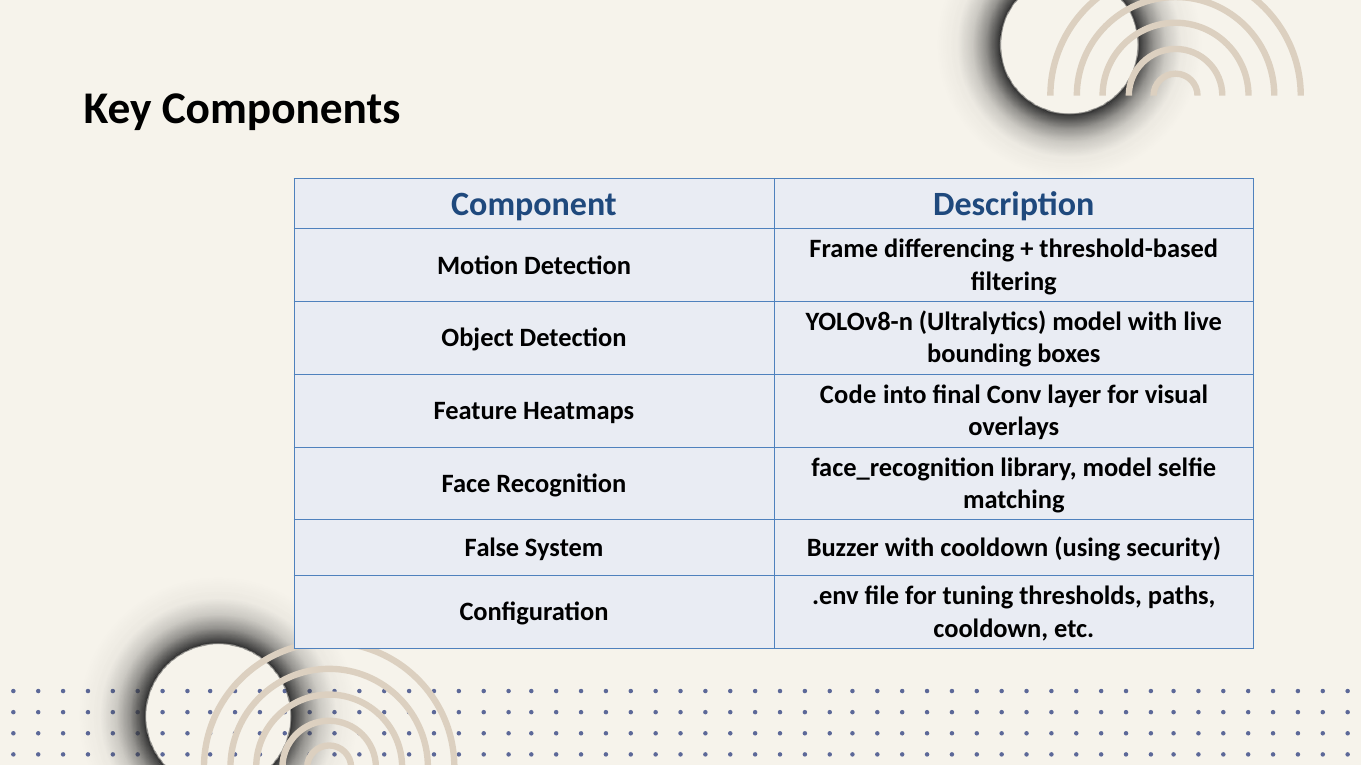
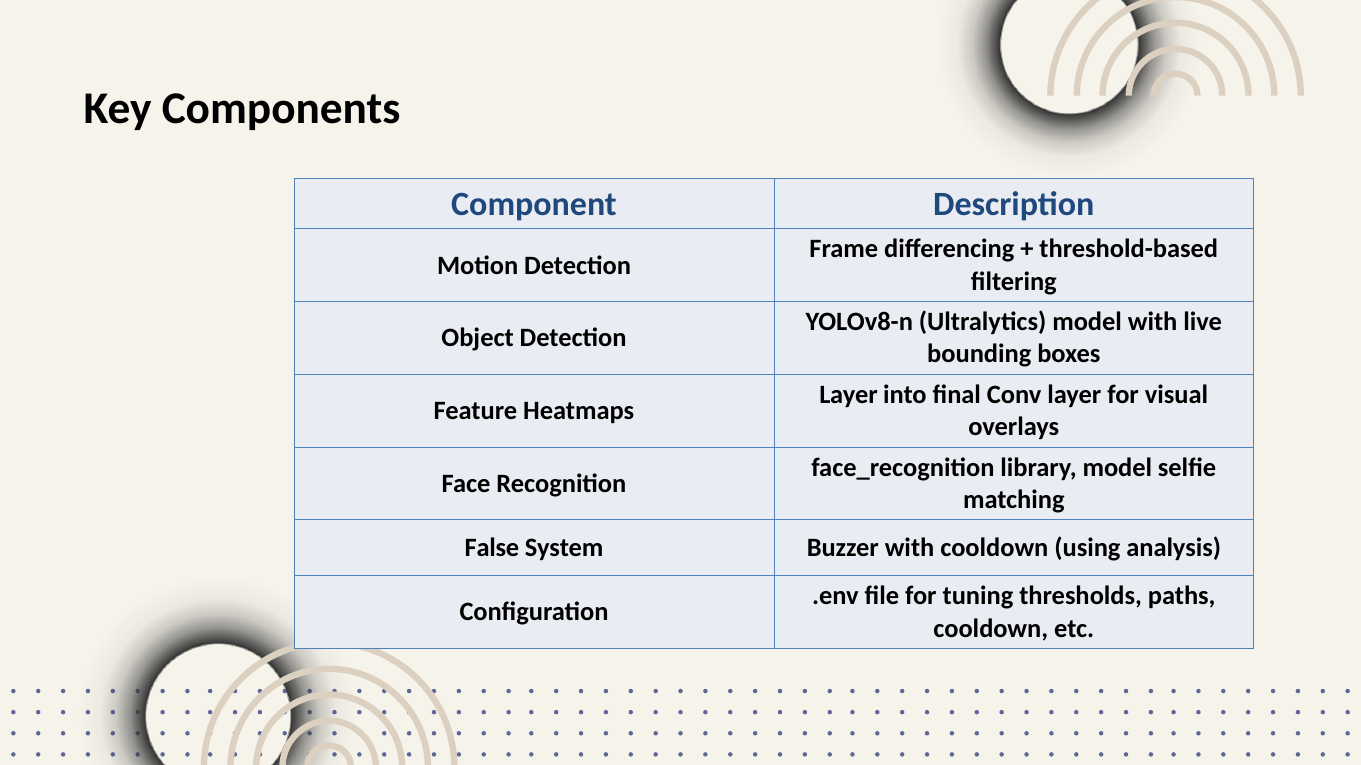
Code: Code -> Layer (848, 395)
security: security -> analysis (1174, 548)
